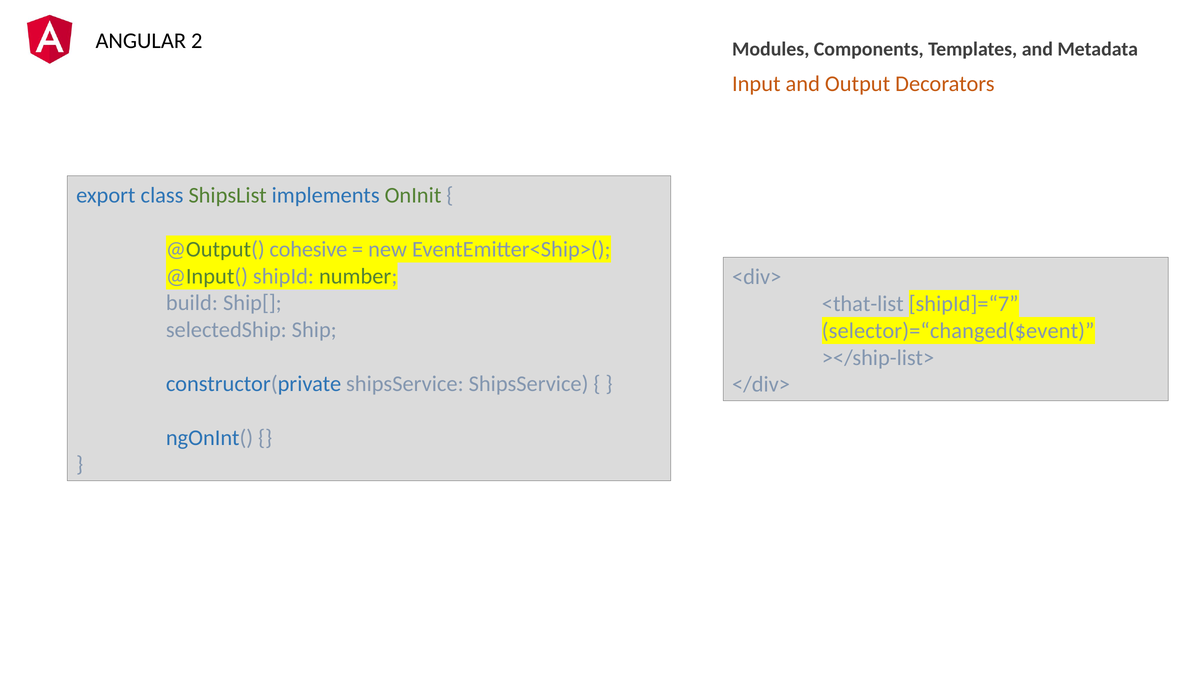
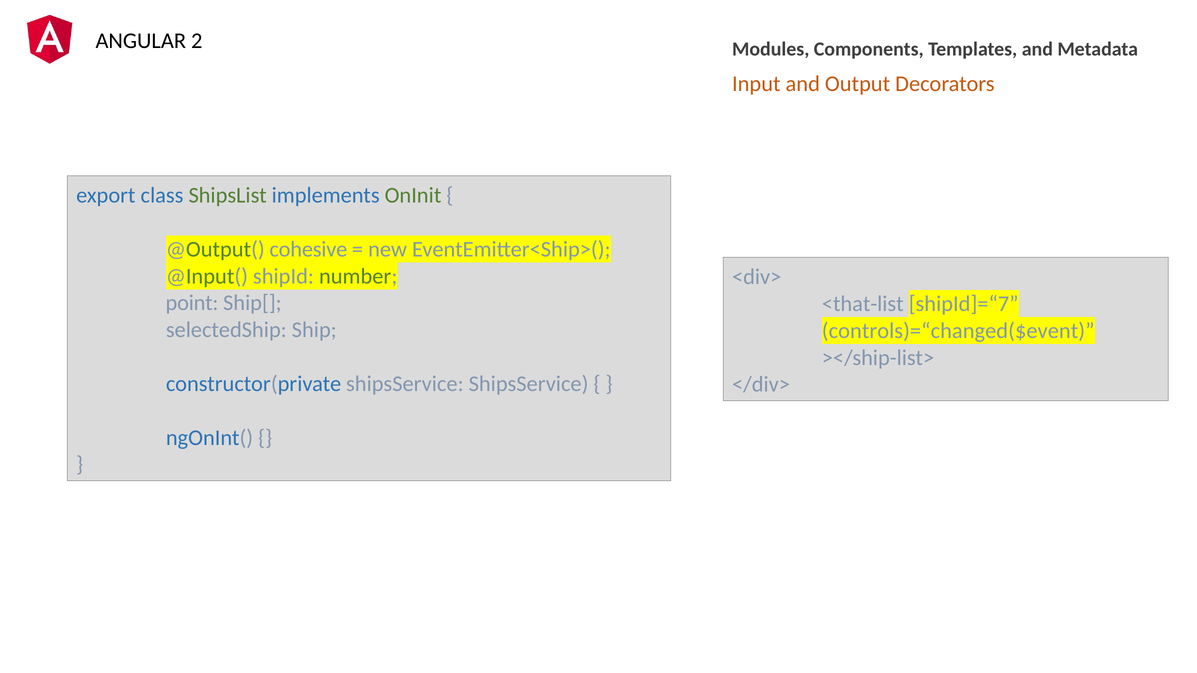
build: build -> point (192, 303)
selector)=“changed($event: selector)=“changed($event -> controls)=“changed($event (958, 331)
